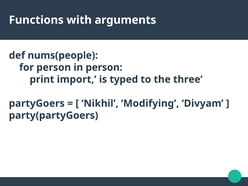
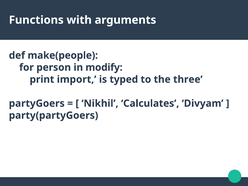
nums(people: nums(people -> make(people (63, 55)
in person: person -> modify (104, 67)
Modifying: Modifying -> Calculates (150, 103)
